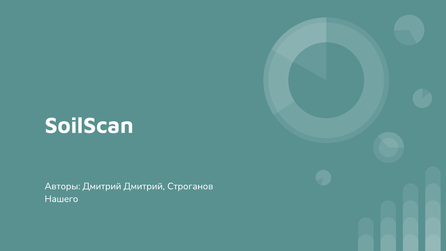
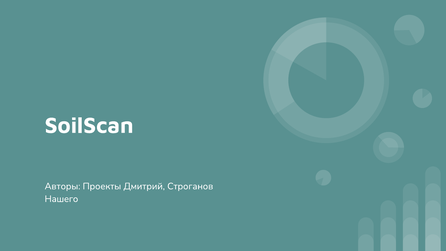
Авторы Дмитрий: Дмитрий -> Проекты (102, 186)
